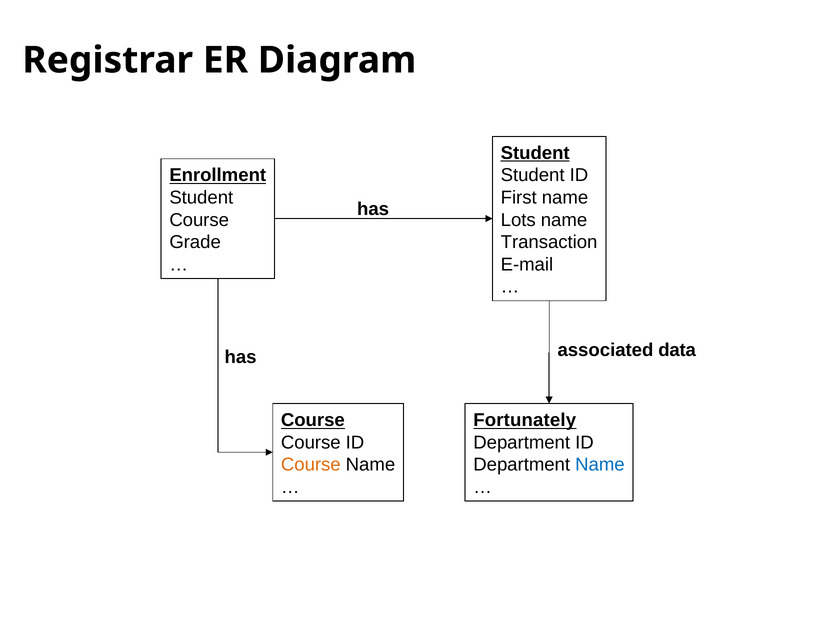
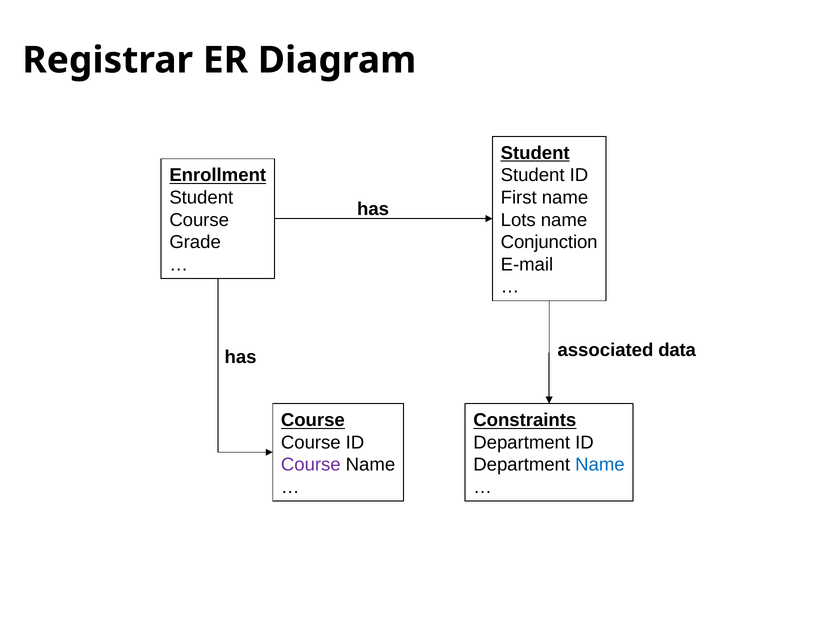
Transaction: Transaction -> Conjunction (549, 242)
Fortunately: Fortunately -> Constraints (525, 420)
Course colour: orange -> purple (311, 465)
